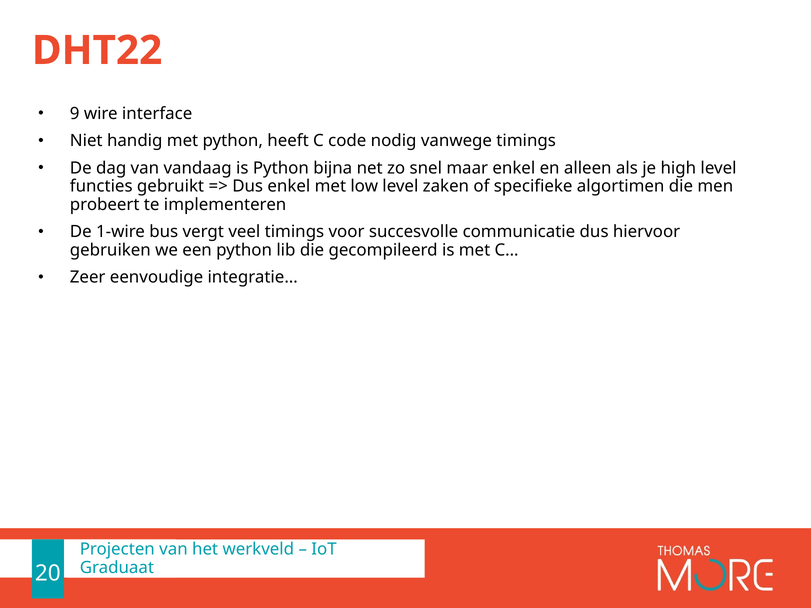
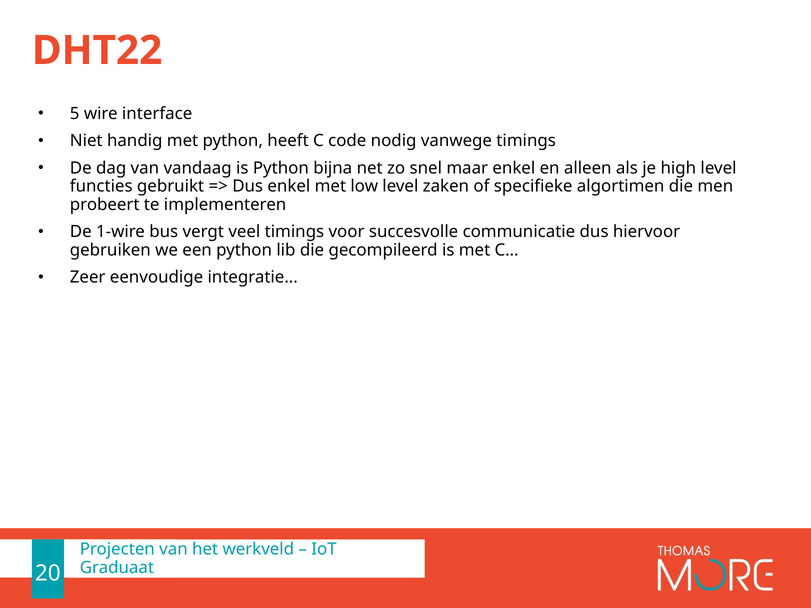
9: 9 -> 5 (75, 114)
